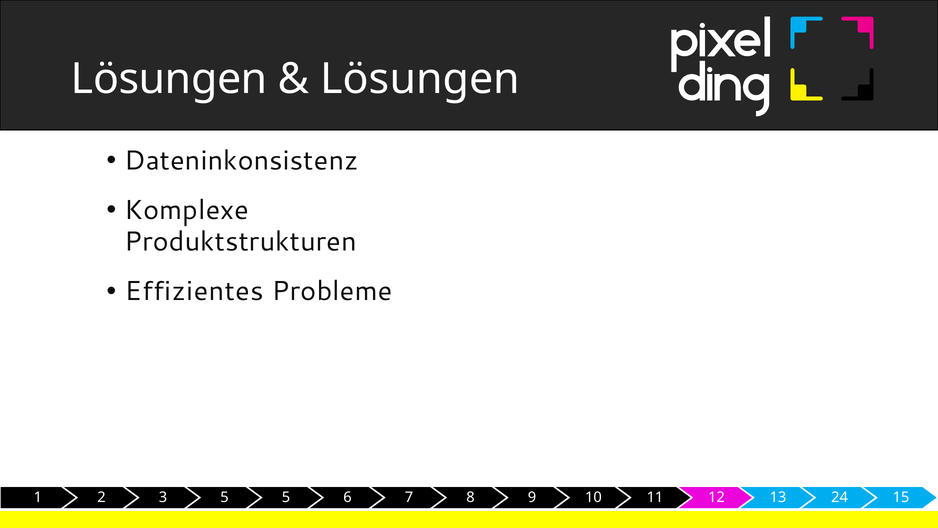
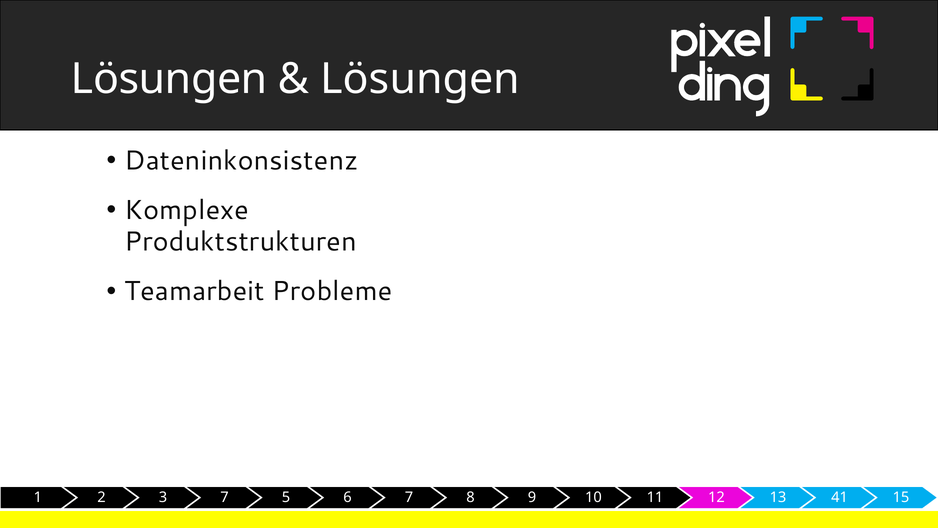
Effizientes: Effizientes -> Teamarbeit (194, 291)
3 5: 5 -> 7 (224, 497)
24: 24 -> 41 (840, 497)
